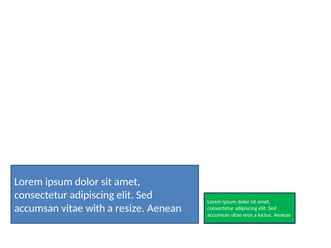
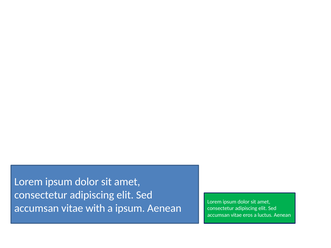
a resize: resize -> ipsum (130, 208)
